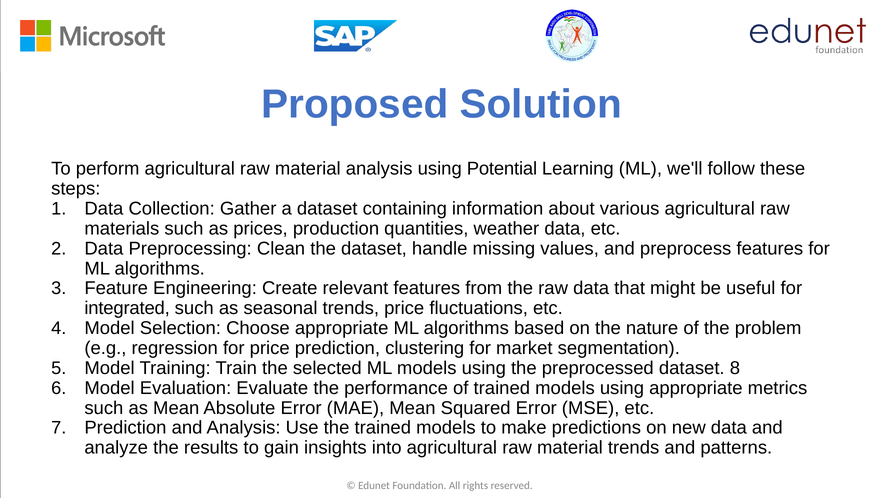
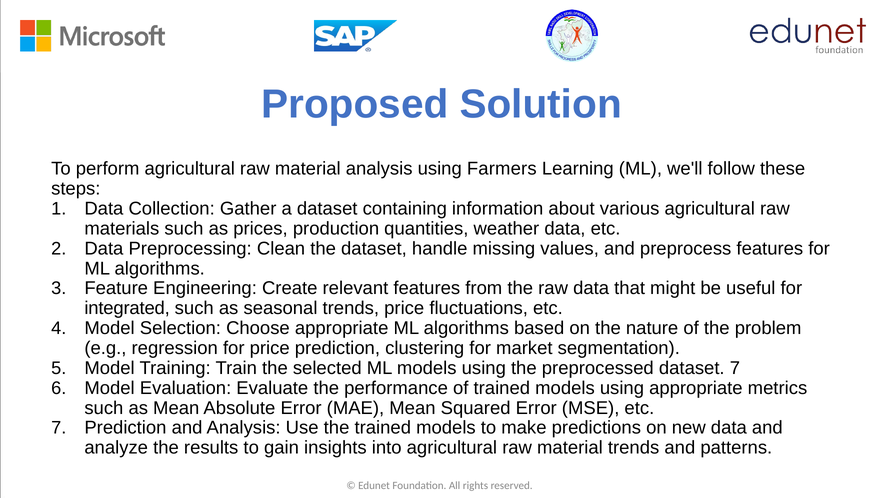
Potential: Potential -> Farmers (502, 169)
dataset 8: 8 -> 7 (735, 368)
